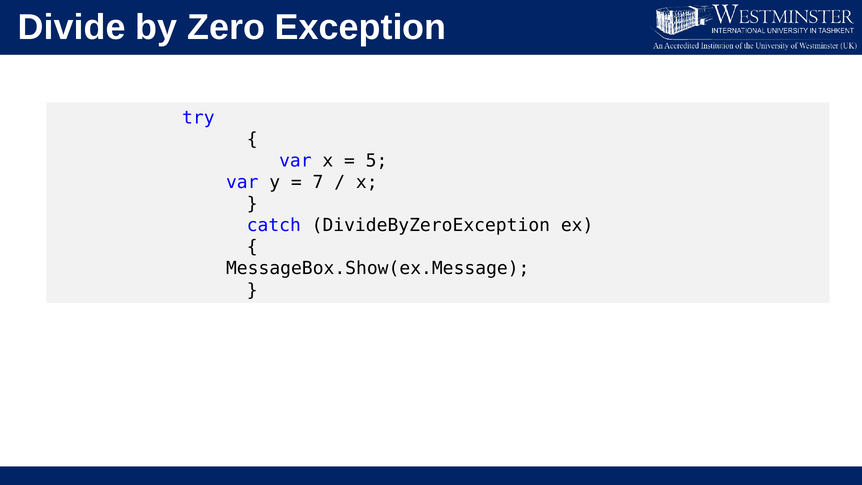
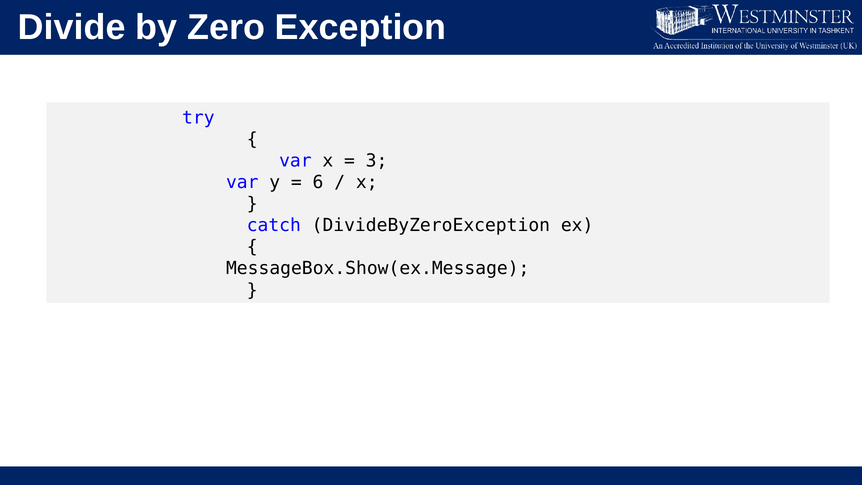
5: 5 -> 3 (377, 161)
7: 7 -> 6 (318, 182)
